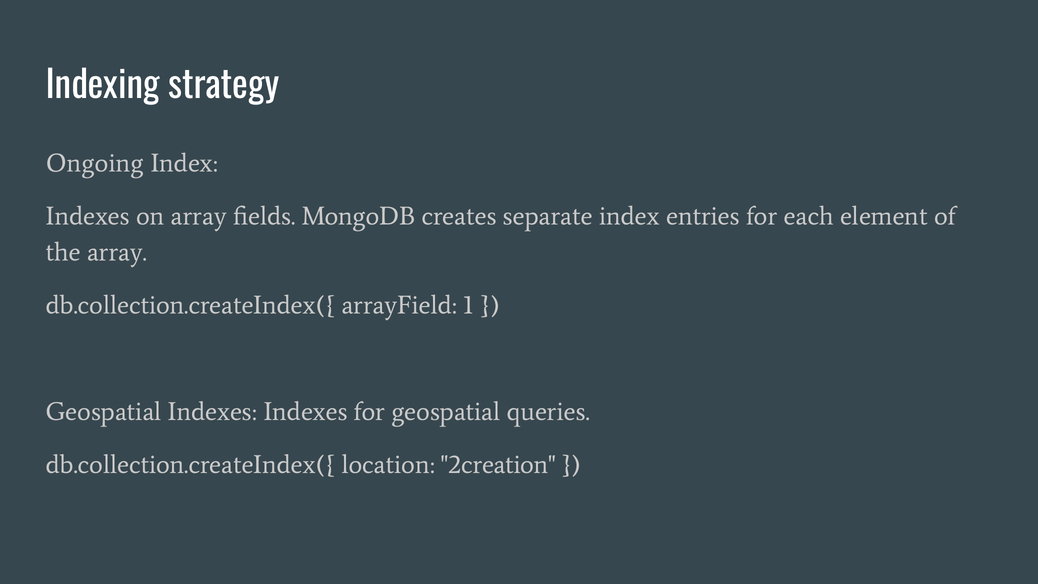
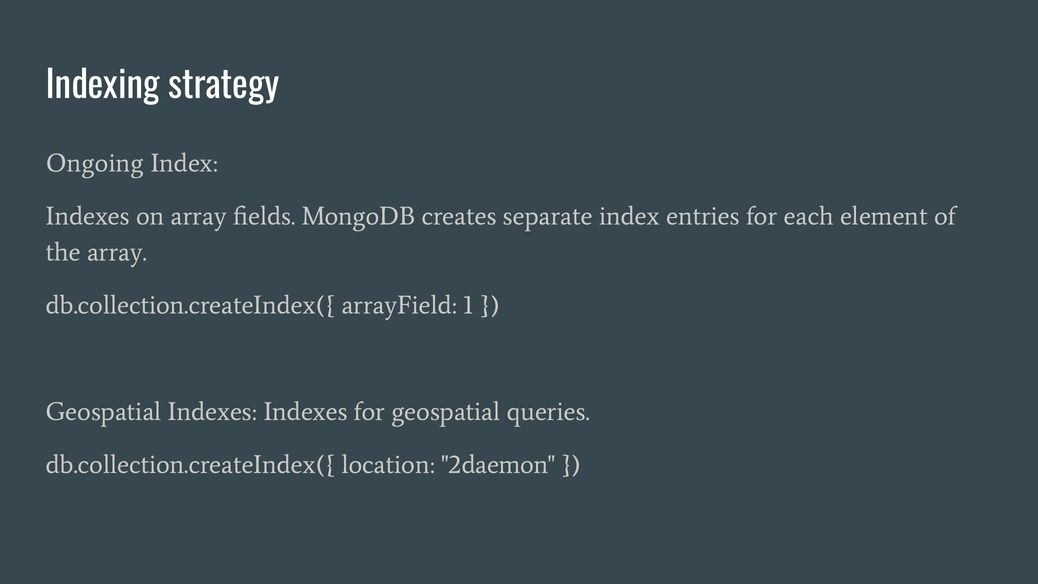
2creation: 2creation -> 2daemon (498, 464)
